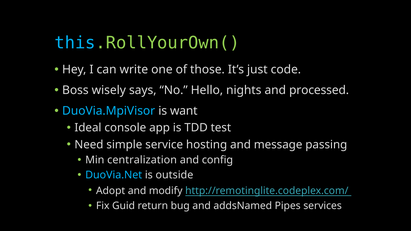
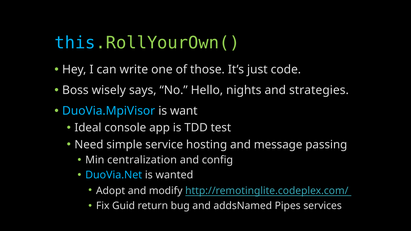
processed: processed -> strategies (319, 90)
outside: outside -> wanted (174, 175)
